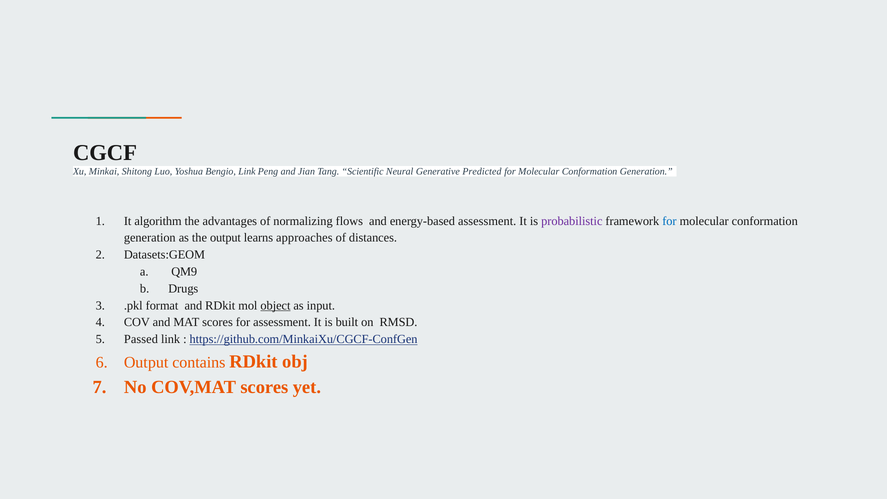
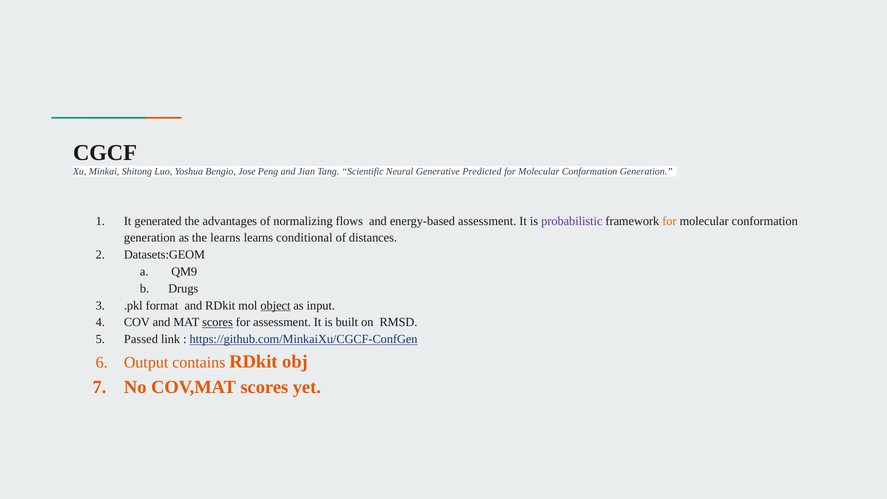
Bengio Link: Link -> Jose (247, 171)
algorithm: algorithm -> generated (158, 221)
for colour: blue -> orange (669, 221)
the output: output -> learns (225, 238)
approaches: approaches -> conditional (304, 238)
scores underline: none -> present (217, 322)
